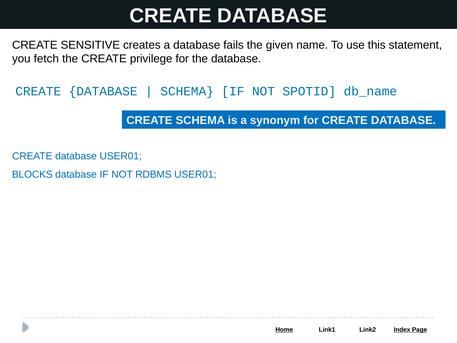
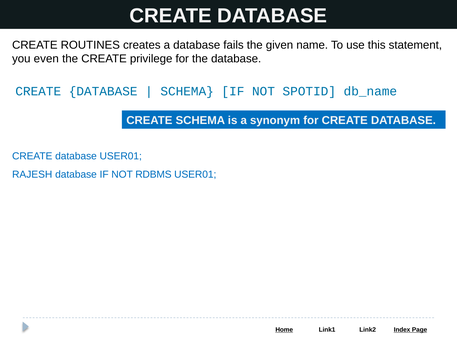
SENSITIVE: SENSITIVE -> ROUTINES (90, 45)
fetch: fetch -> even (46, 59)
BLOCKS: BLOCKS -> RAJESH (32, 174)
